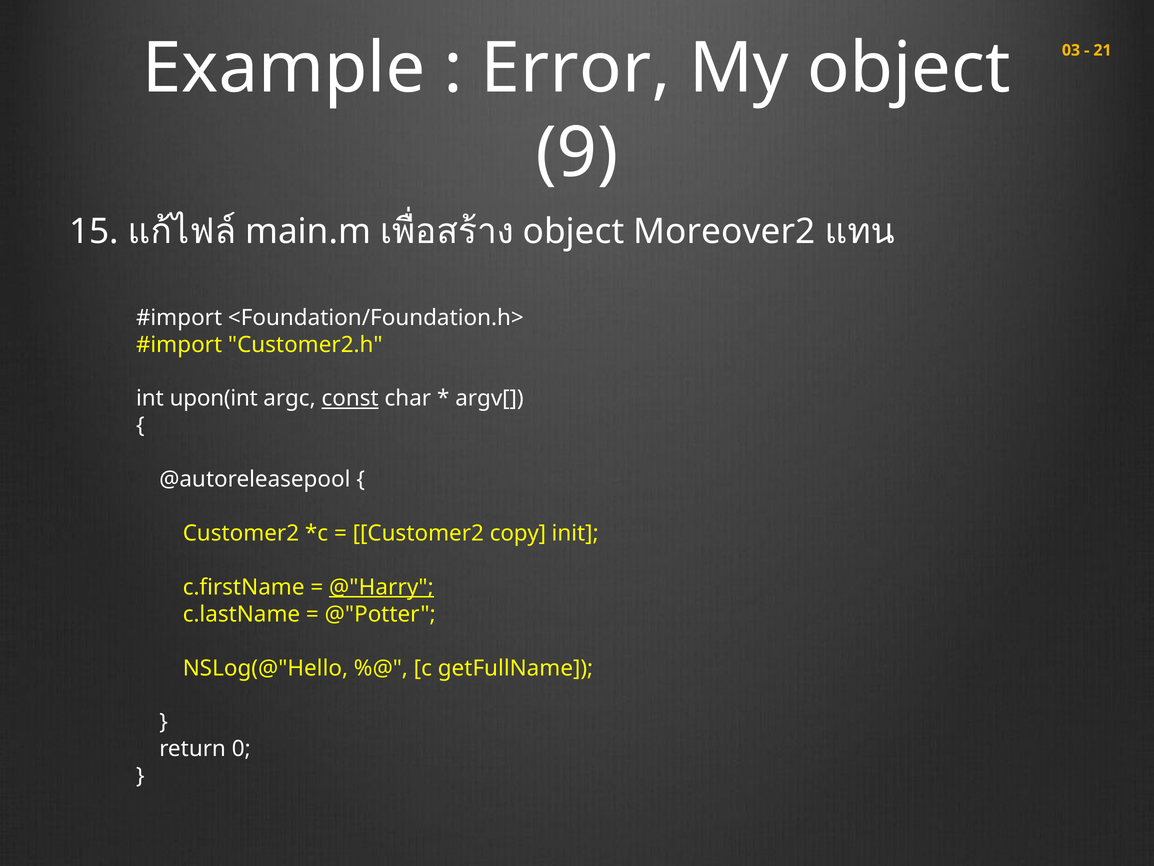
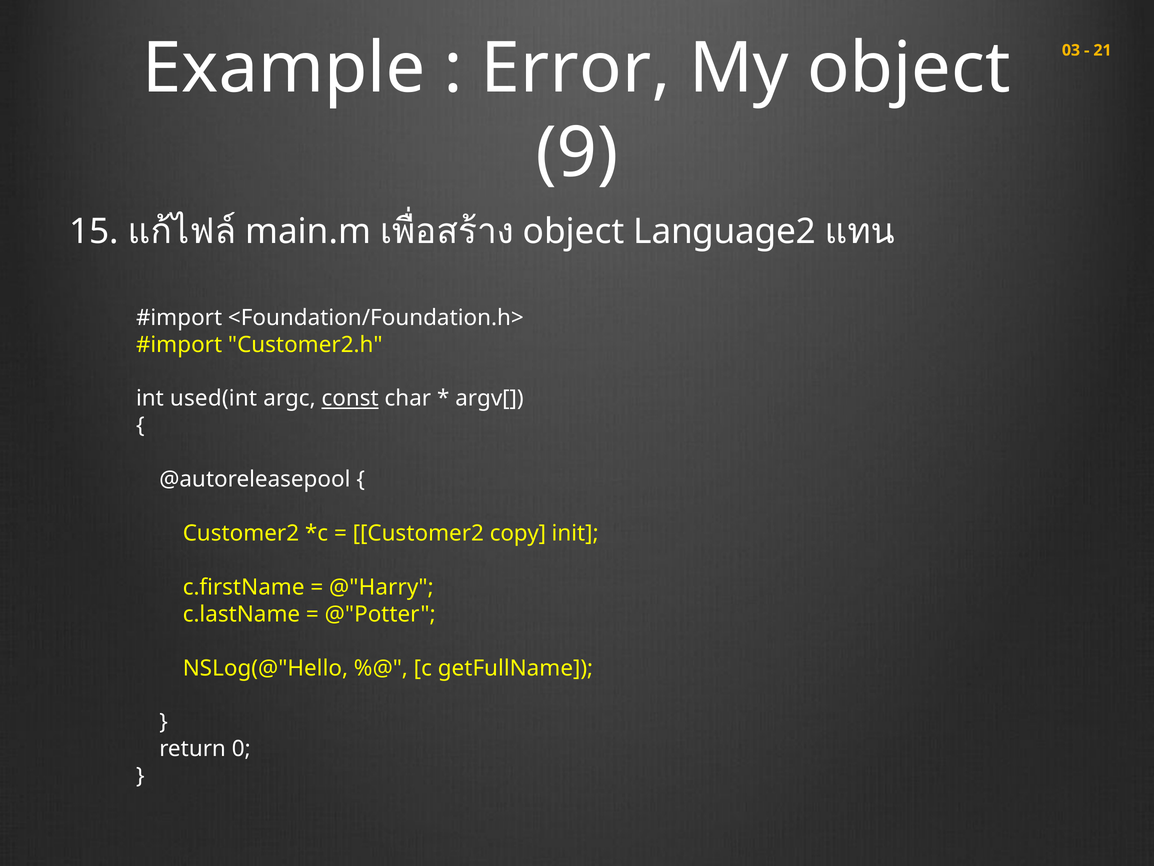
Moreover2: Moreover2 -> Language2 (725, 231)
upon(int: upon(int -> used(int (214, 398)
@"Harry underline: present -> none (381, 587)
